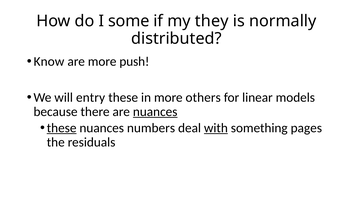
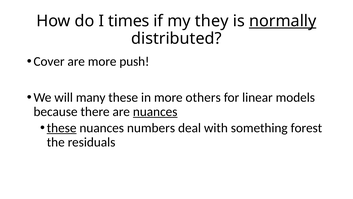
some: some -> times (129, 21)
normally underline: none -> present (283, 21)
Know: Know -> Cover (49, 61)
entry: entry -> many (91, 97)
with underline: present -> none (216, 128)
pages: pages -> forest (306, 128)
